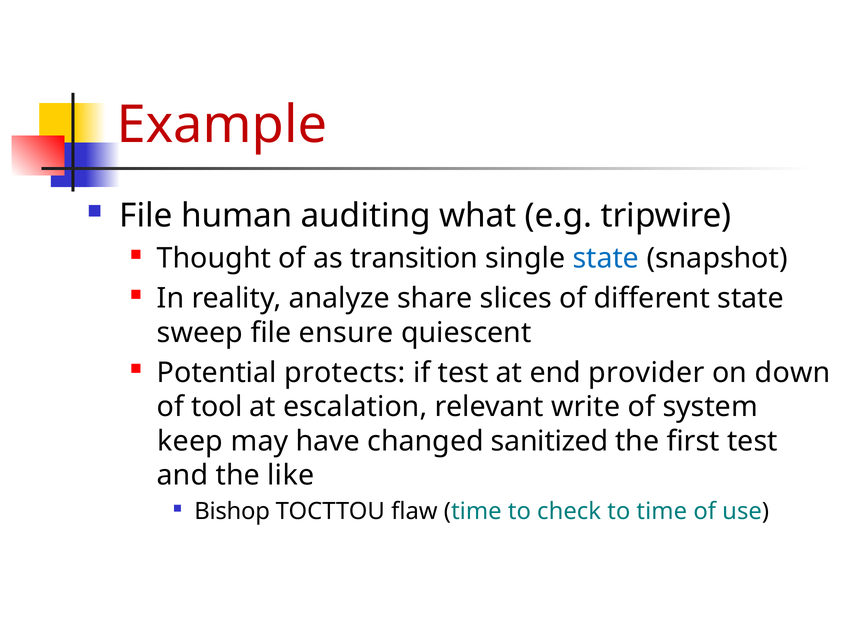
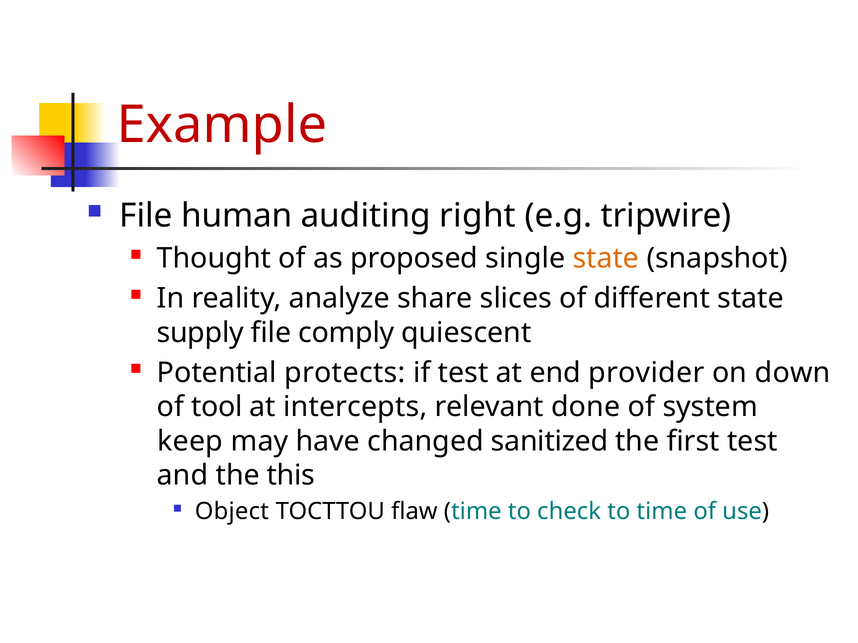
what: what -> right (478, 216)
transition: transition -> proposed (414, 259)
state colour: blue -> orange (606, 259)
sweep: sweep -> supply (200, 333)
ensure: ensure -> comply (346, 333)
escalation: escalation -> intercepts (355, 407)
write: write -> done (586, 407)
like: like -> this (291, 476)
Bishop: Bishop -> Object (232, 512)
